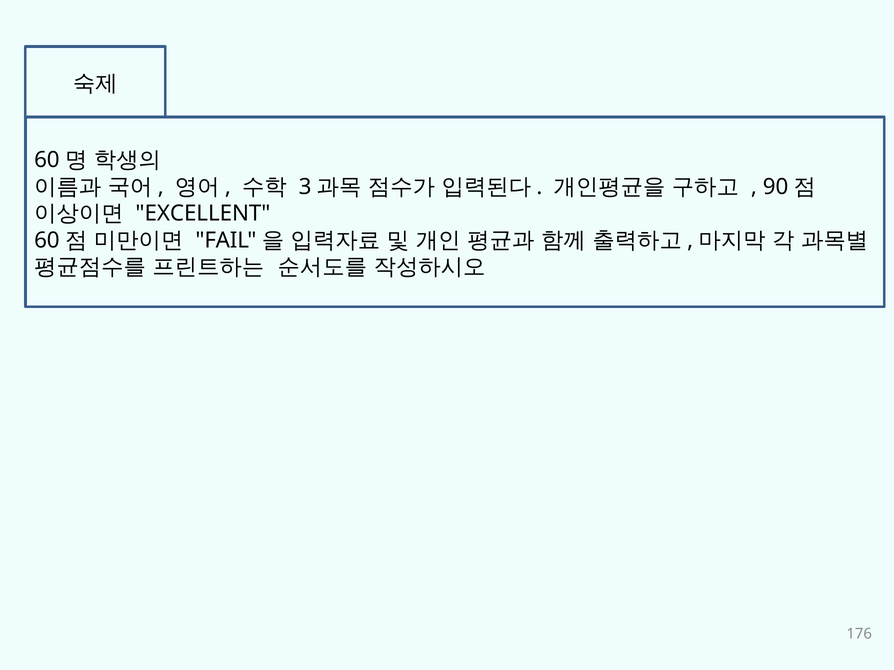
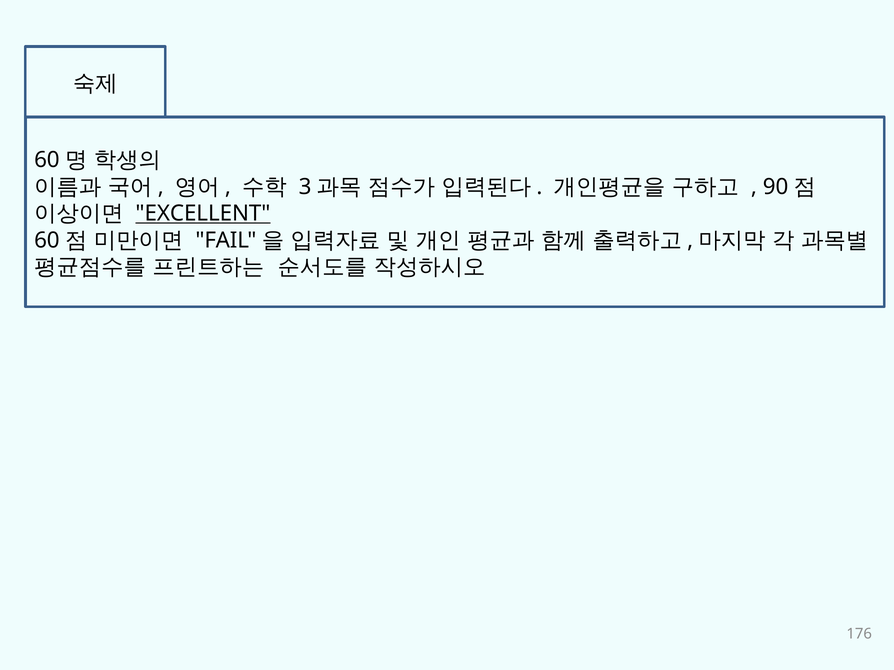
EXCELLENT underline: none -> present (203, 214)
